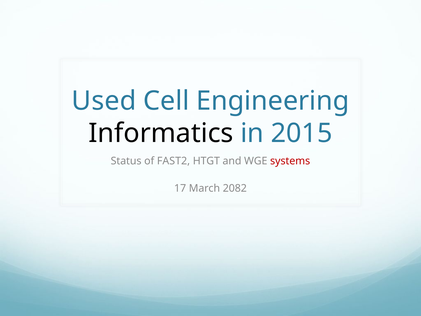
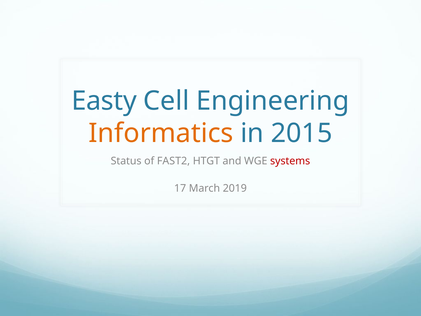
Used: Used -> Easty (104, 101)
Informatics colour: black -> orange (161, 133)
2082: 2082 -> 2019 (235, 188)
